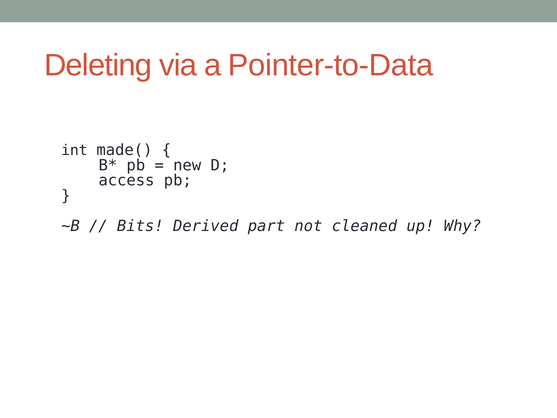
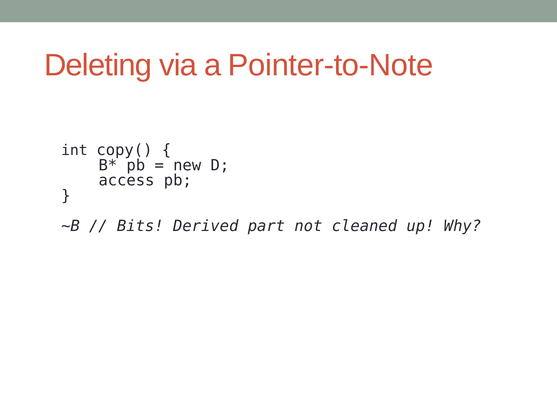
Pointer-to-Data: Pointer-to-Data -> Pointer-to-Note (331, 65)
made(: made( -> copy( (124, 150)
